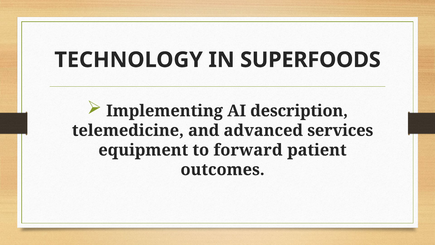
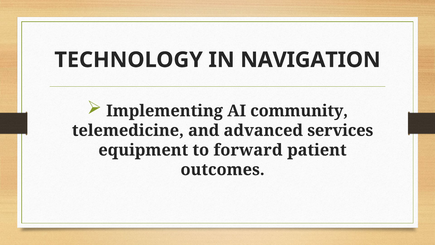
SUPERFOODS: SUPERFOODS -> NAVIGATION (310, 60)
description: description -> community (299, 111)
